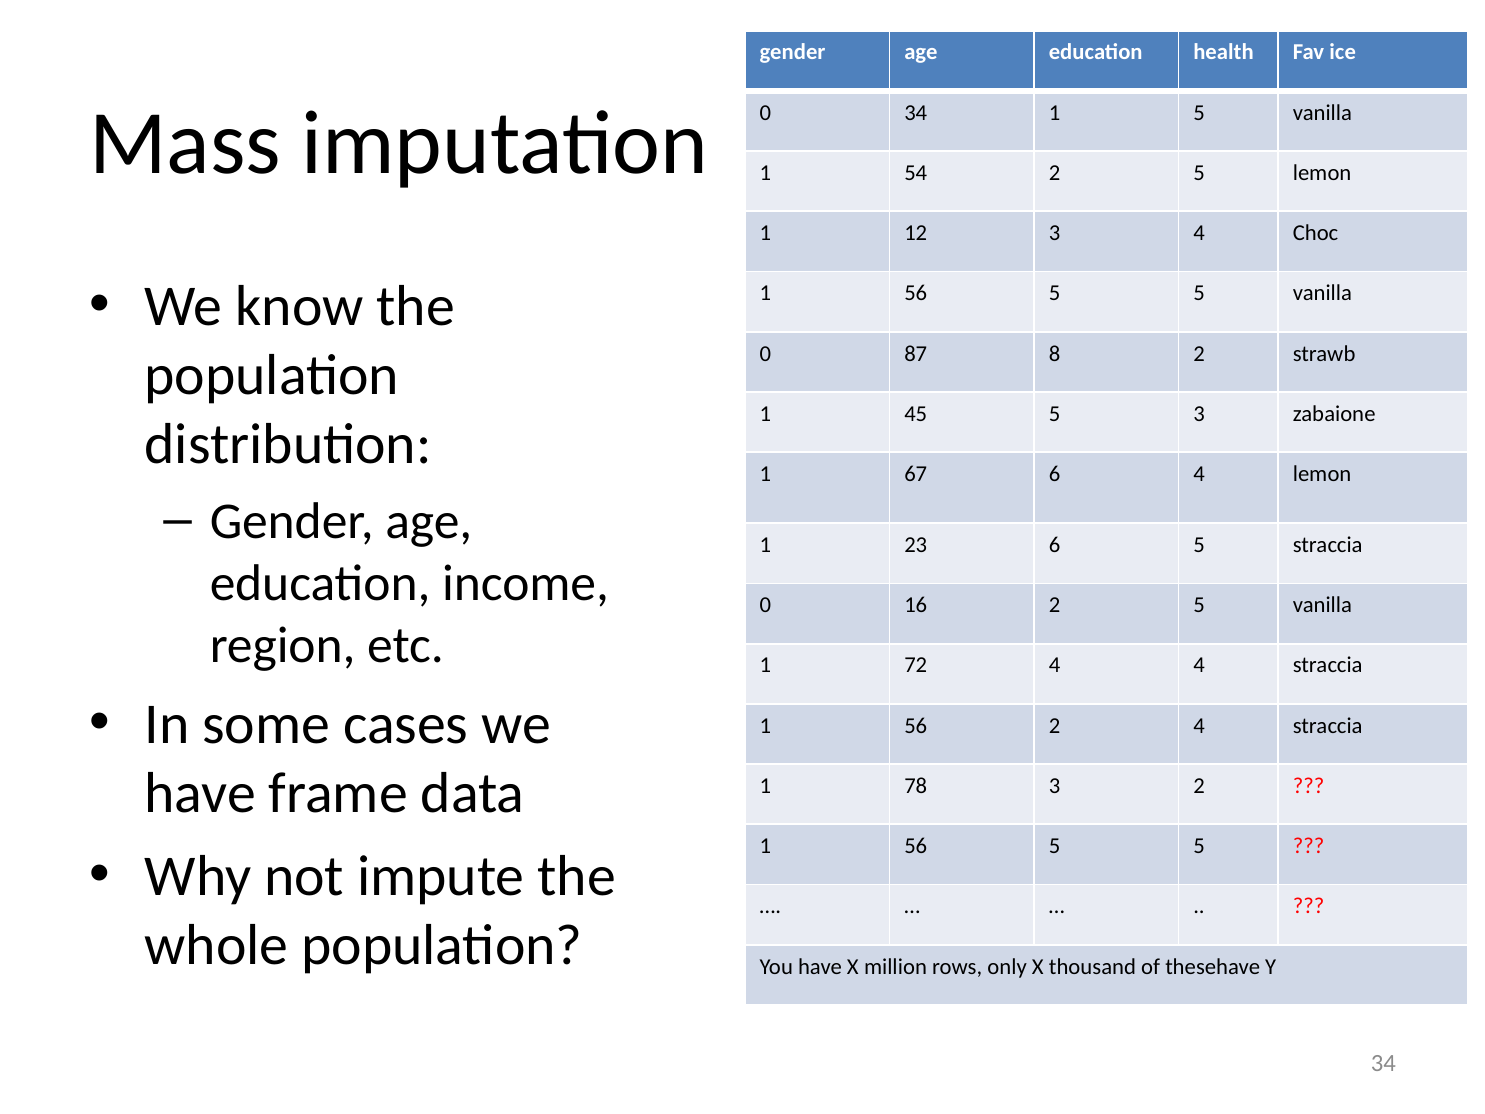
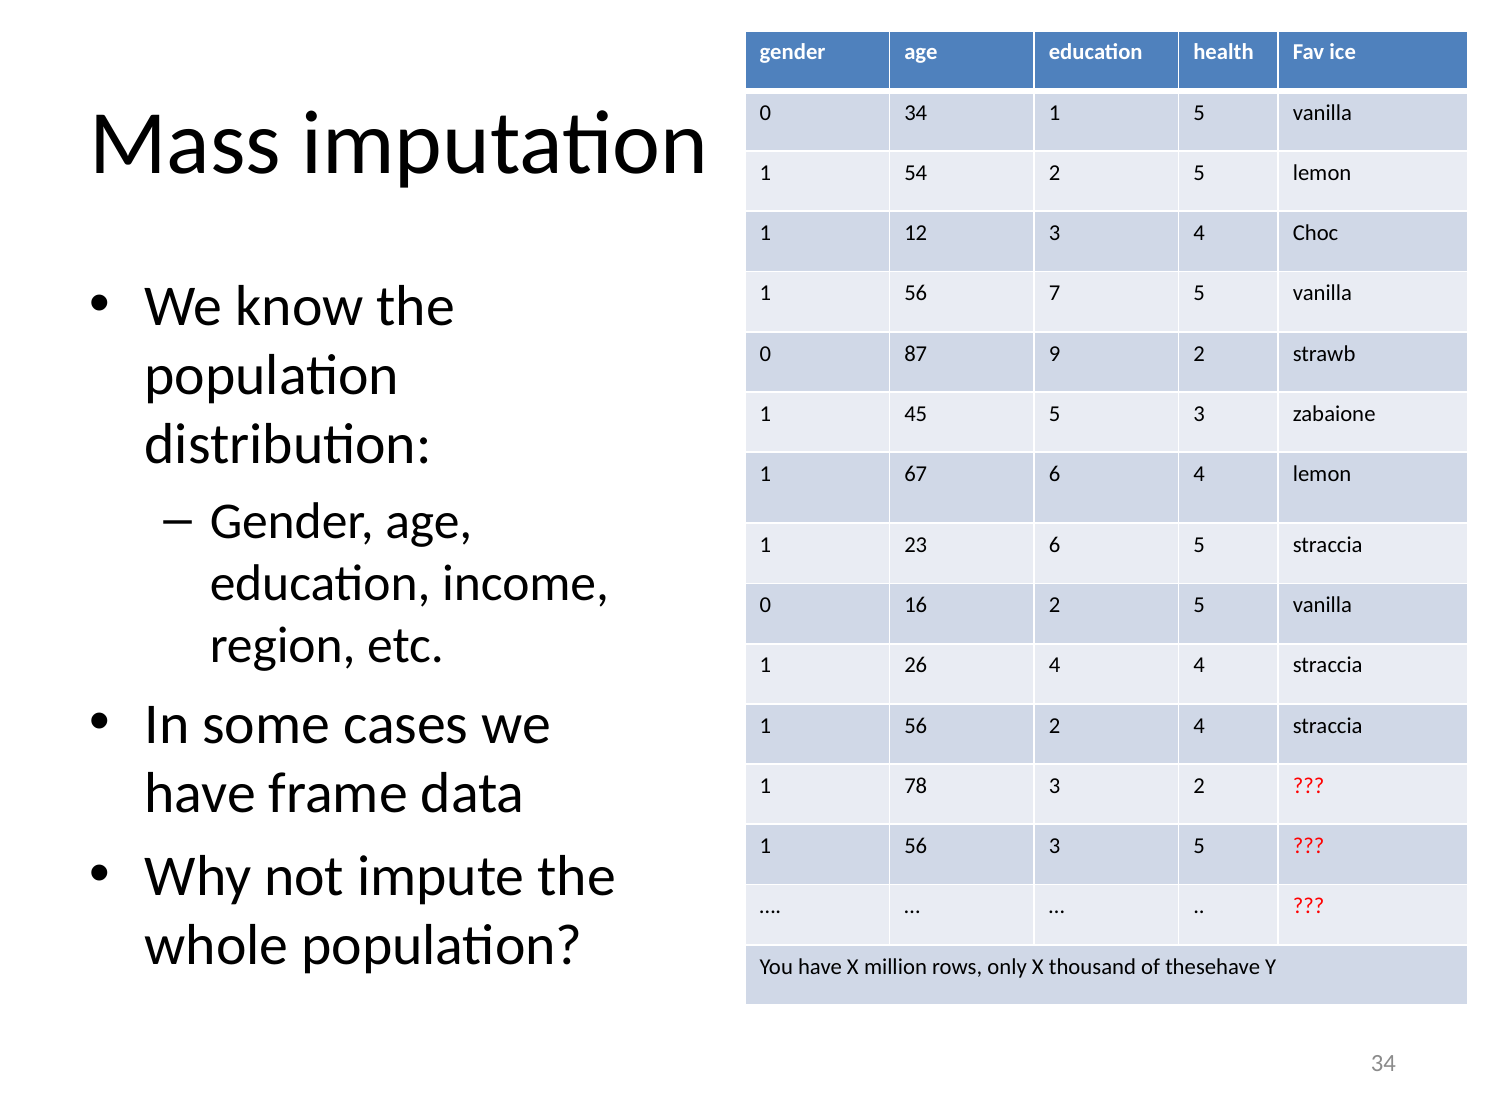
5: 5 -> 7 (1055, 293)
8: 8 -> 9 (1055, 353)
72: 72 -> 26 (916, 665)
5: 5 -> 3 (1055, 846)
